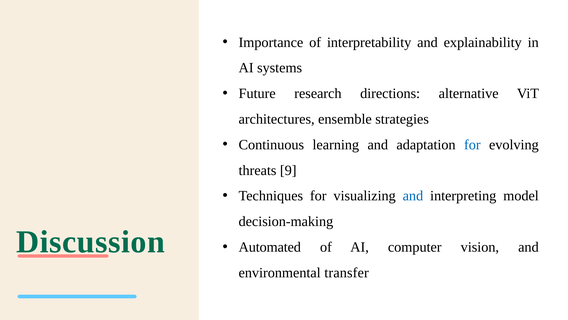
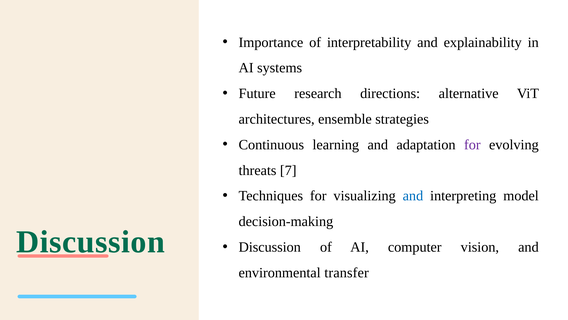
for colour: blue -> purple (472, 145)
9: 9 -> 7 (288, 170)
Automated: Automated -> Discussion (270, 247)
